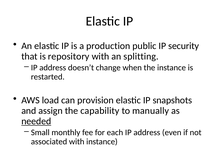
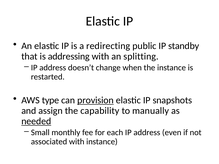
production: production -> redirecting (108, 46)
security: security -> standby (184, 46)
repository: repository -> addressing (69, 56)
load: load -> type (51, 100)
provision underline: none -> present (95, 100)
